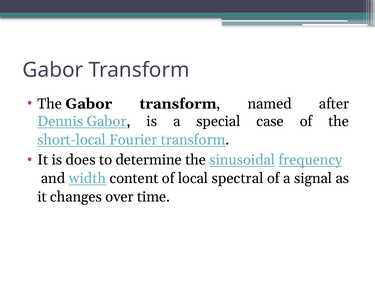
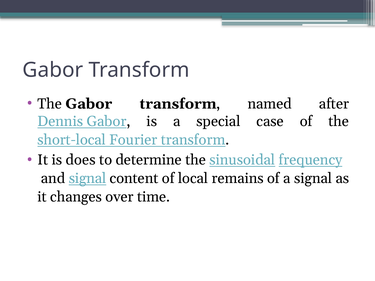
and width: width -> signal (88, 178)
spectral: spectral -> remains (238, 178)
